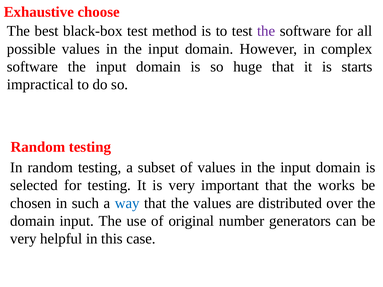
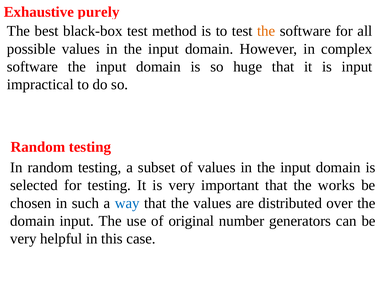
choose: choose -> purely (99, 12)
the colour: purple -> orange (266, 31)
is starts: starts -> input (357, 67)
